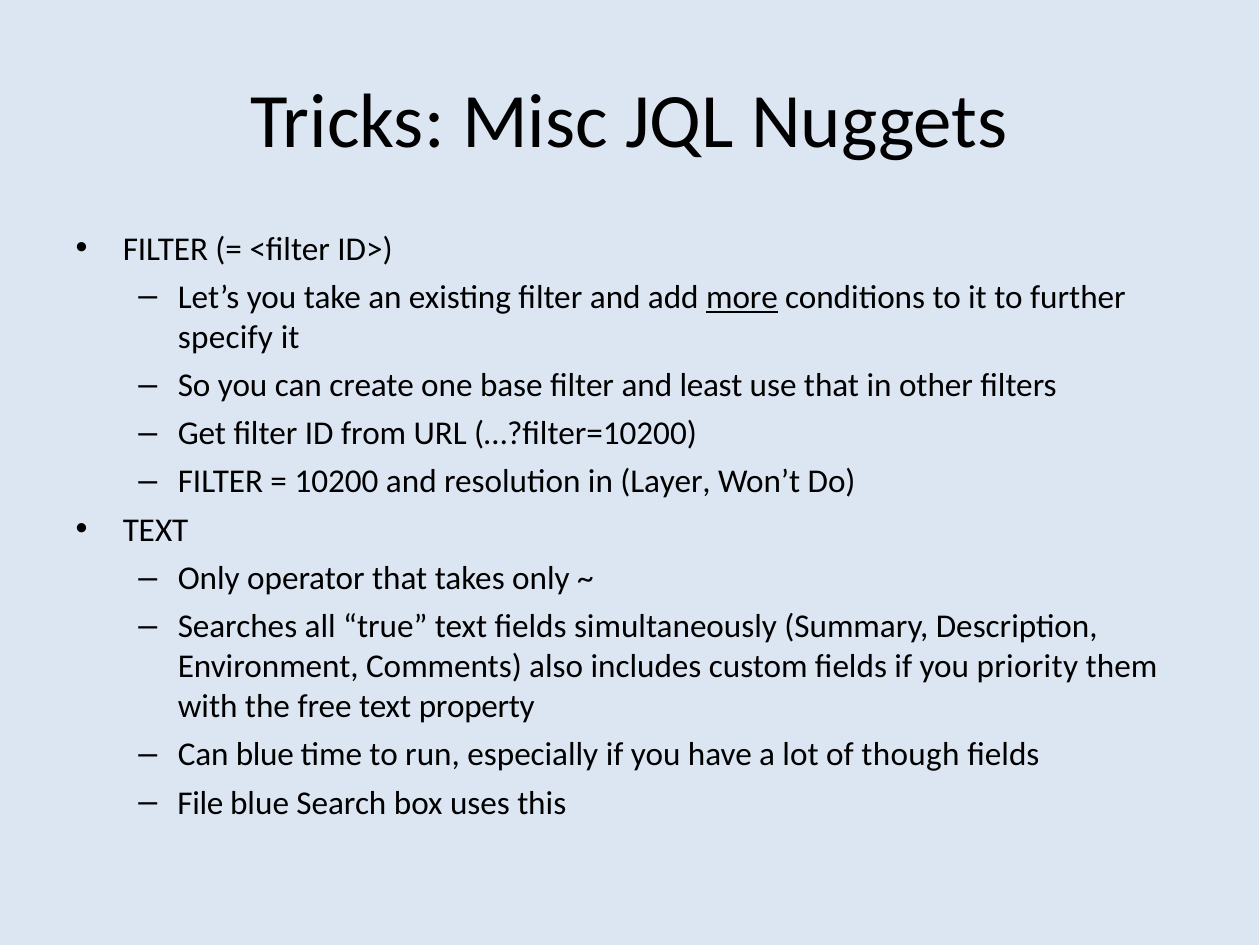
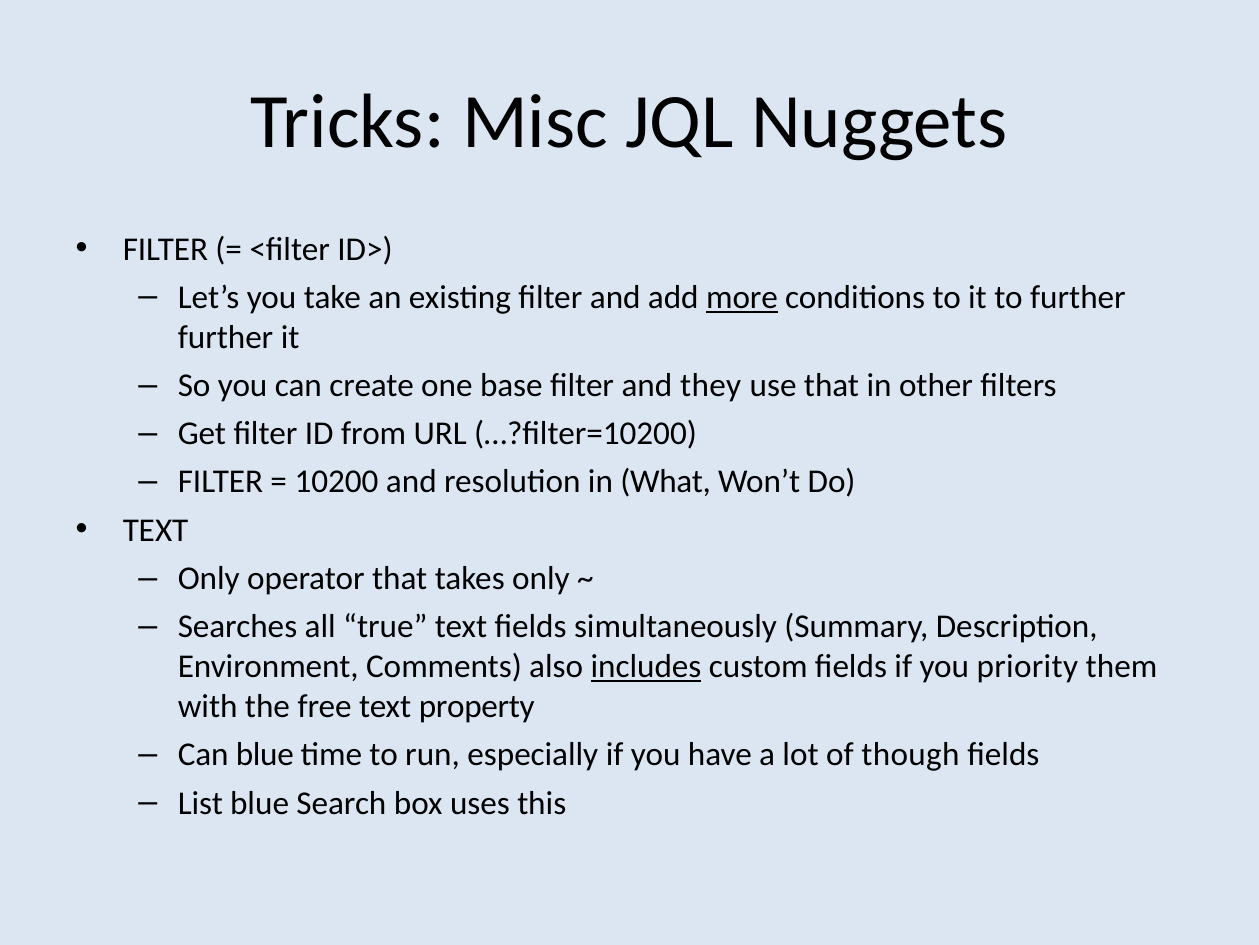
specify: specify -> further (226, 337)
least: least -> they (711, 385)
Layer: Layer -> What (666, 482)
includes underline: none -> present (646, 666)
File: File -> List (200, 802)
